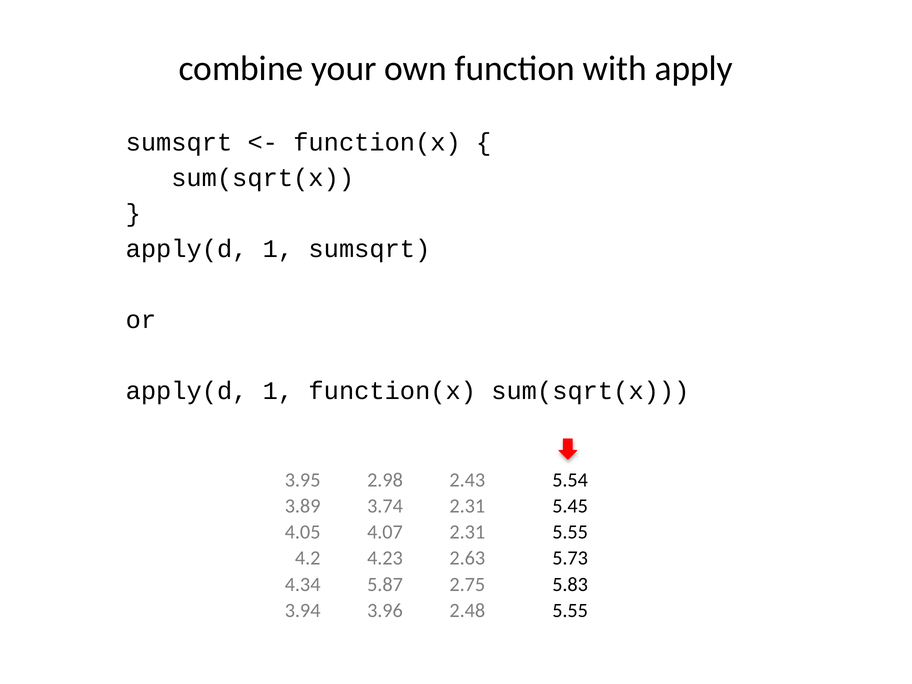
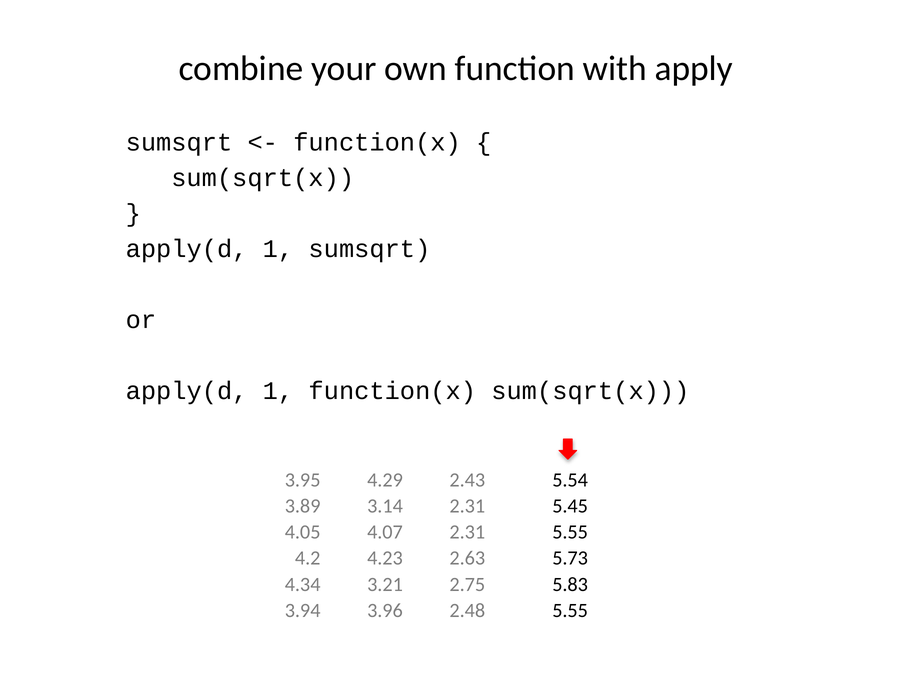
2.98: 2.98 -> 4.29 (385, 480)
3.74: 3.74 -> 3.14 (385, 506)
5.87: 5.87 -> 3.21 (385, 584)
